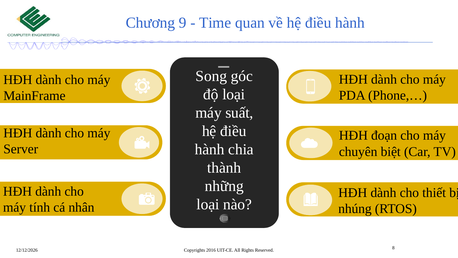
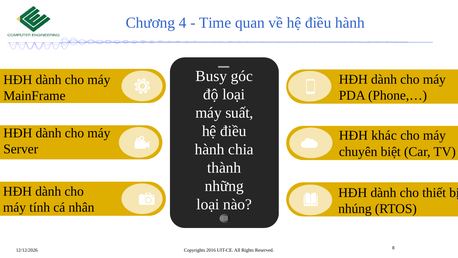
9: 9 -> 4 (183, 23)
Song: Song -> Busy (211, 76)
đoạn: đoạn -> khác (384, 135)
